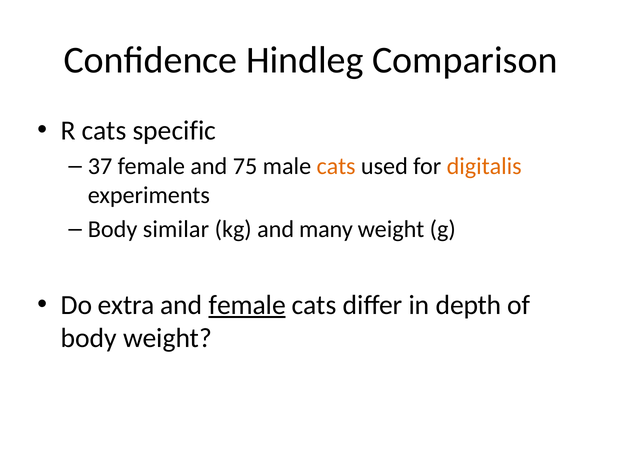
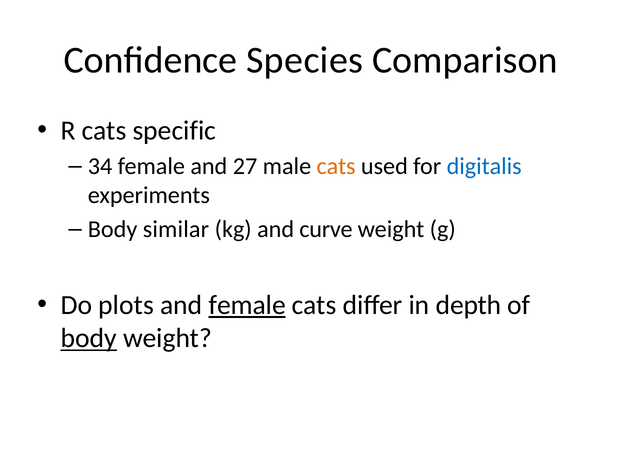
Hindleg: Hindleg -> Species (305, 60)
37: 37 -> 34 (100, 166)
75: 75 -> 27 (245, 166)
digitalis colour: orange -> blue (484, 166)
many: many -> curve (326, 229)
extra: extra -> plots (126, 305)
body underline: none -> present (89, 338)
